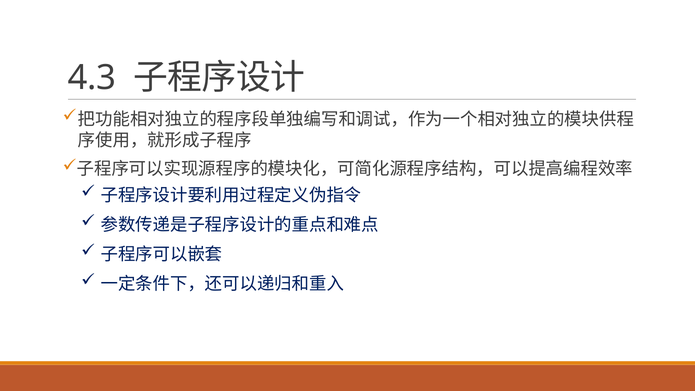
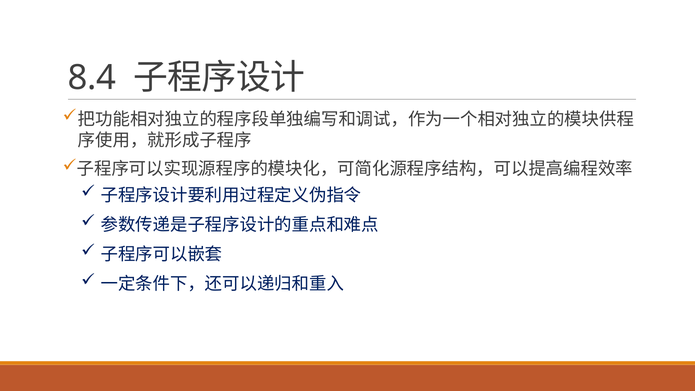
4.3: 4.3 -> 8.4 (92, 78)
